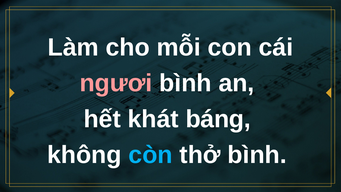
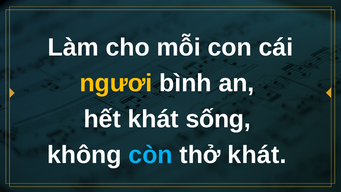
ngươi colour: pink -> yellow (116, 83)
báng: báng -> sống (218, 119)
thở bình: bình -> khát (257, 155)
